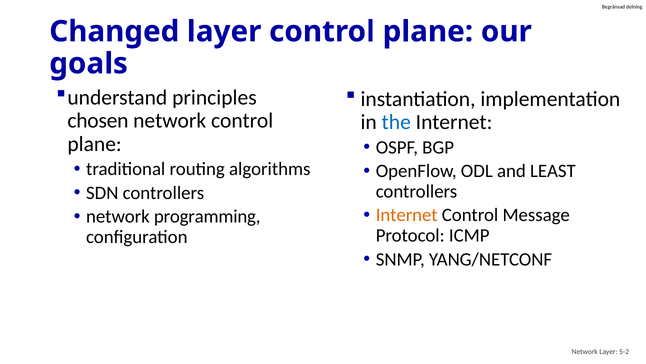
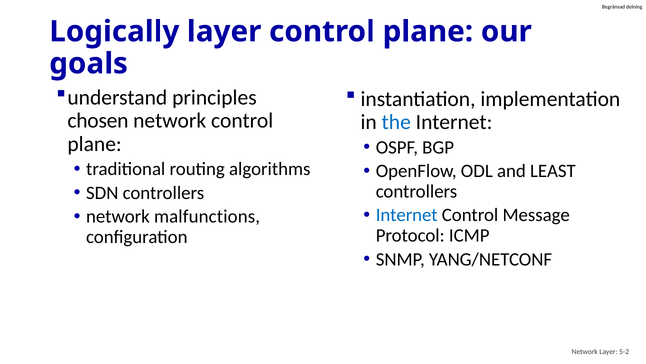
Changed: Changed -> Logically (114, 31)
Internet colour: orange -> blue (407, 215)
programming: programming -> malfunctions (207, 216)
